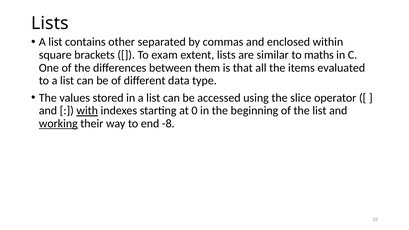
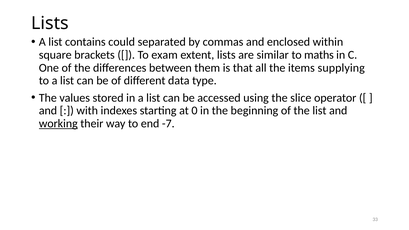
other: other -> could (122, 42)
evaluated: evaluated -> supplying (341, 68)
with underline: present -> none (87, 111)
-8: -8 -> -7 (168, 124)
